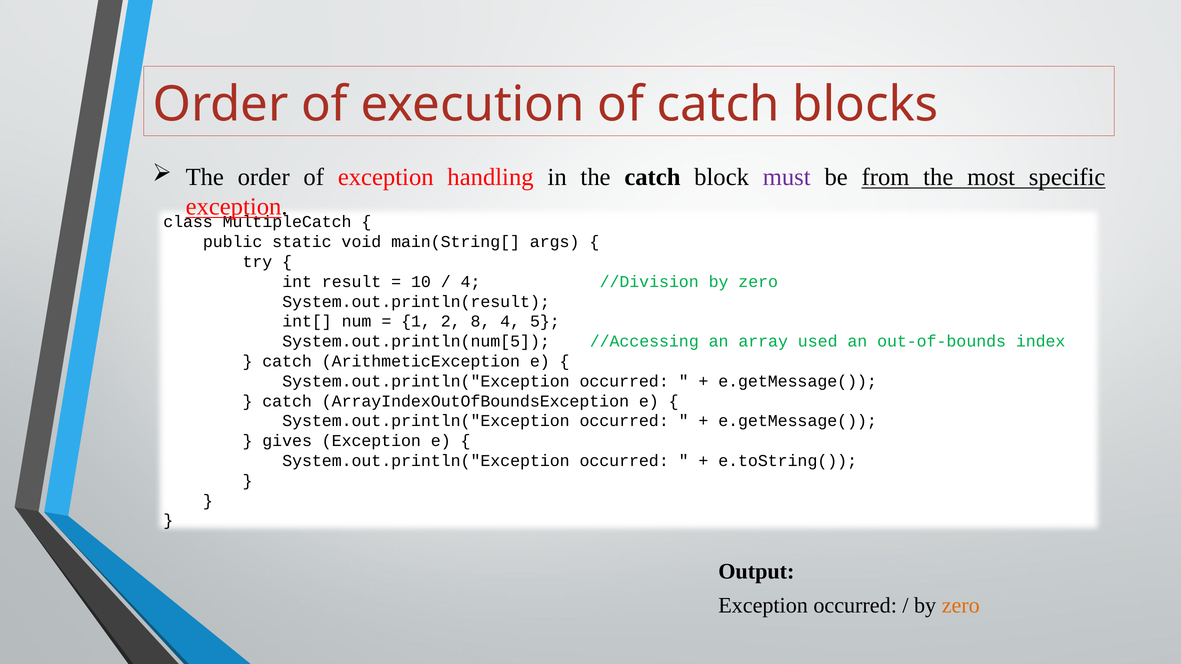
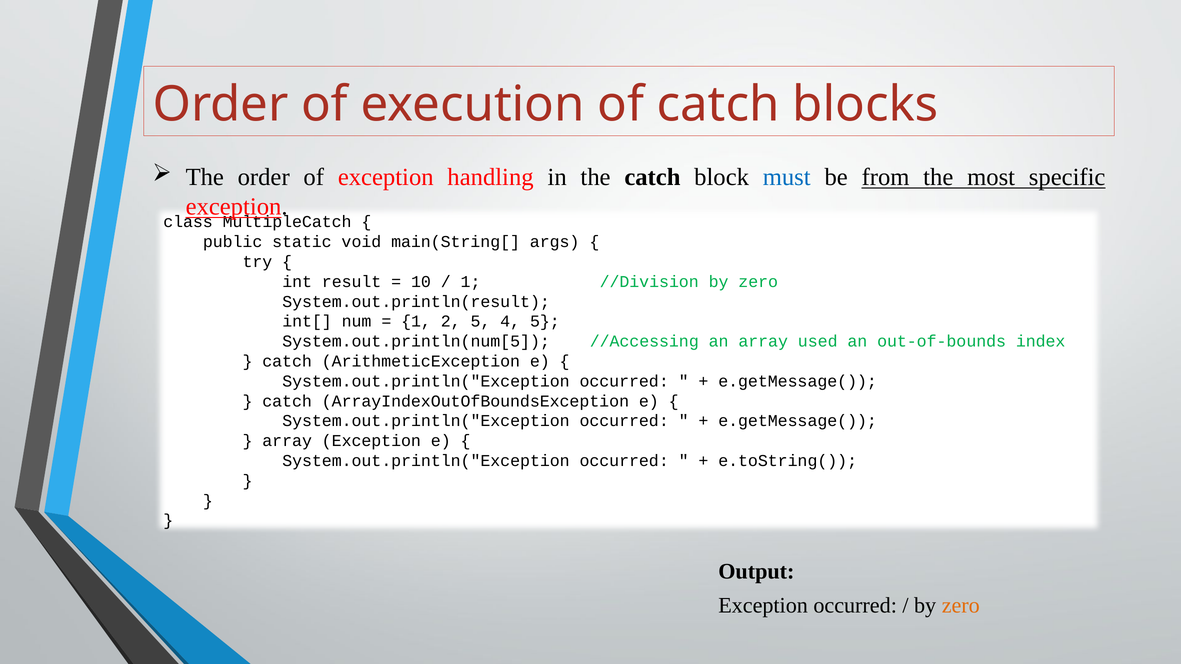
must colour: purple -> blue (787, 177)
4: 4 -> 1 (471, 282)
2 8: 8 -> 5 (481, 322)
gives: gives -> array (287, 441)
